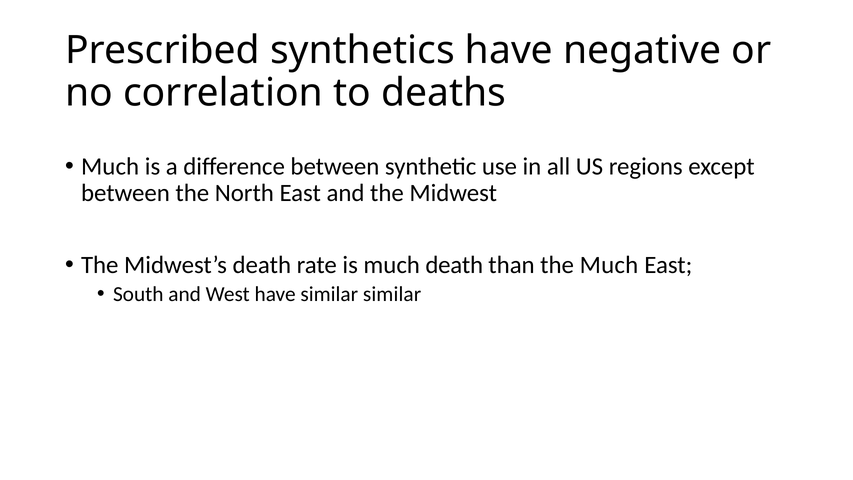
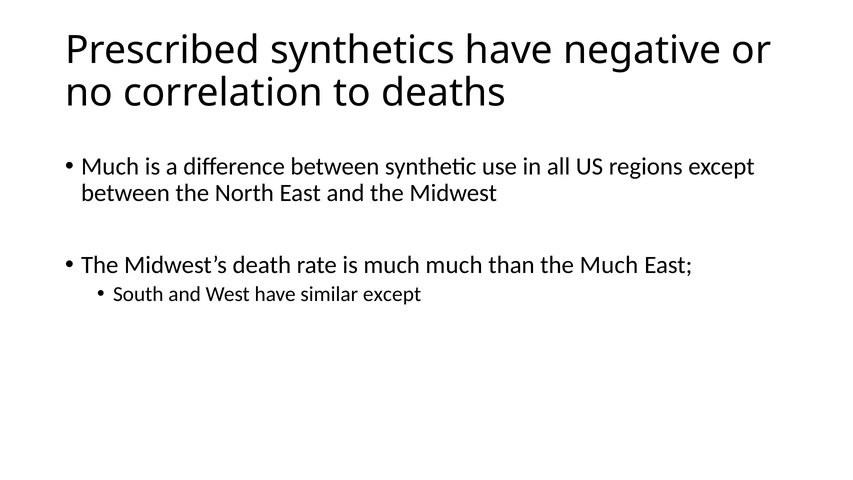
much death: death -> much (454, 265)
similar similar: similar -> except (392, 294)
